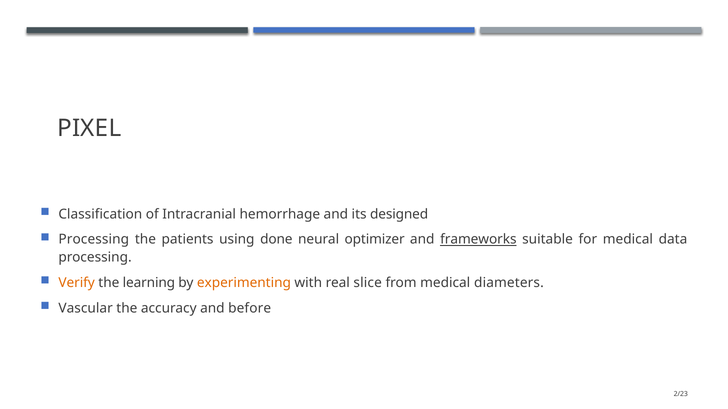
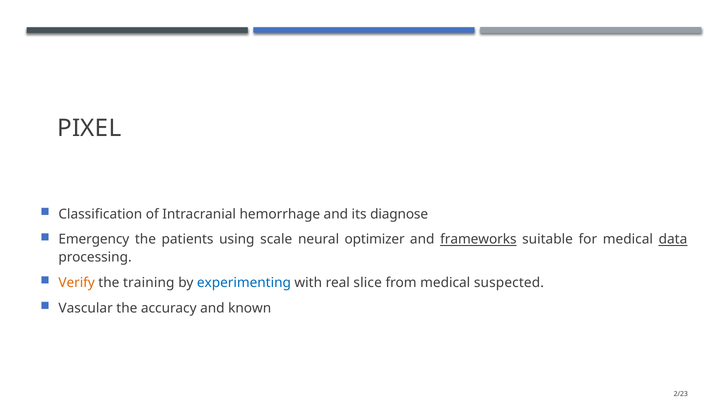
designed: designed -> diagnose (399, 214)
Processing: Processing -> Emergency (94, 240)
done: done -> scale (276, 240)
data underline: none -> present (673, 240)
learning: learning -> training (149, 283)
experimenting colour: orange -> blue (244, 283)
diameters: diameters -> suspected (509, 283)
before: before -> known (250, 308)
